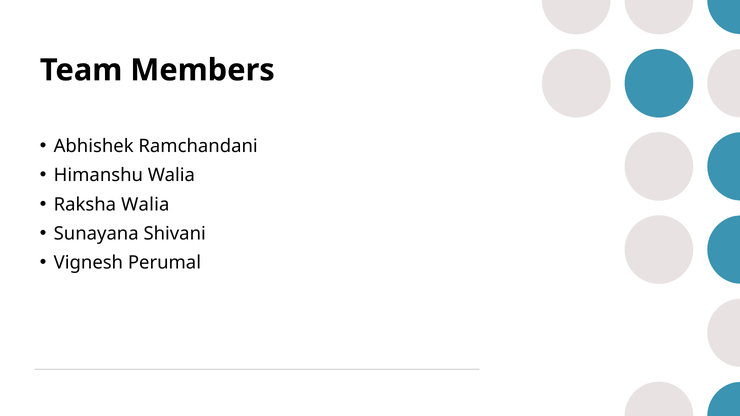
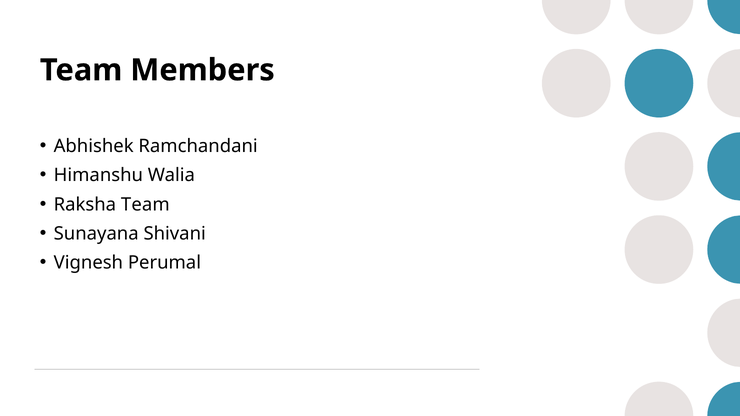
Raksha Walia: Walia -> Team (145, 205)
